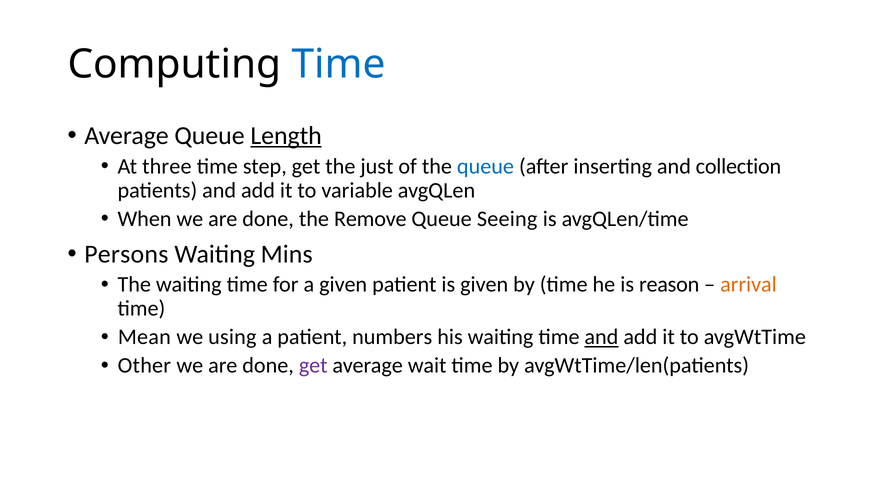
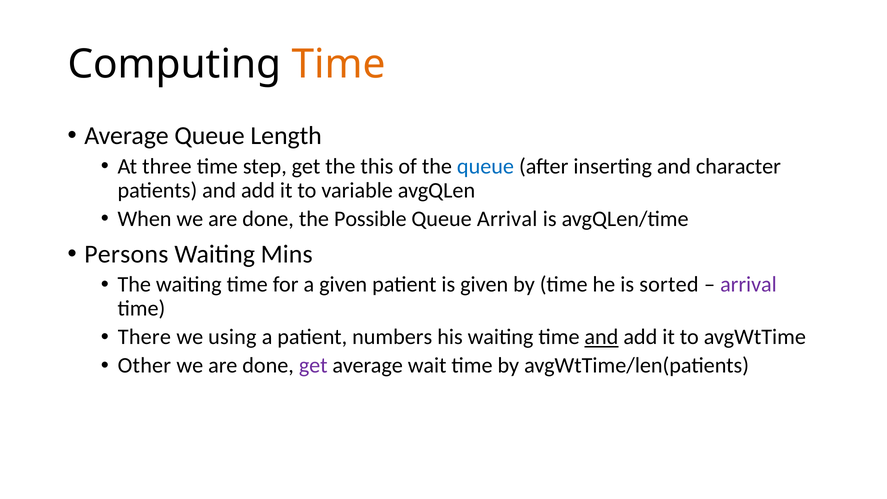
Time colour: blue -> orange (339, 64)
Length underline: present -> none (286, 136)
just: just -> this (377, 166)
collection: collection -> character (738, 166)
Remove: Remove -> Possible (370, 219)
Queue Seeing: Seeing -> Arrival (507, 219)
reason: reason -> sorted (669, 285)
arrival colour: orange -> purple (748, 285)
Mean: Mean -> There (144, 337)
